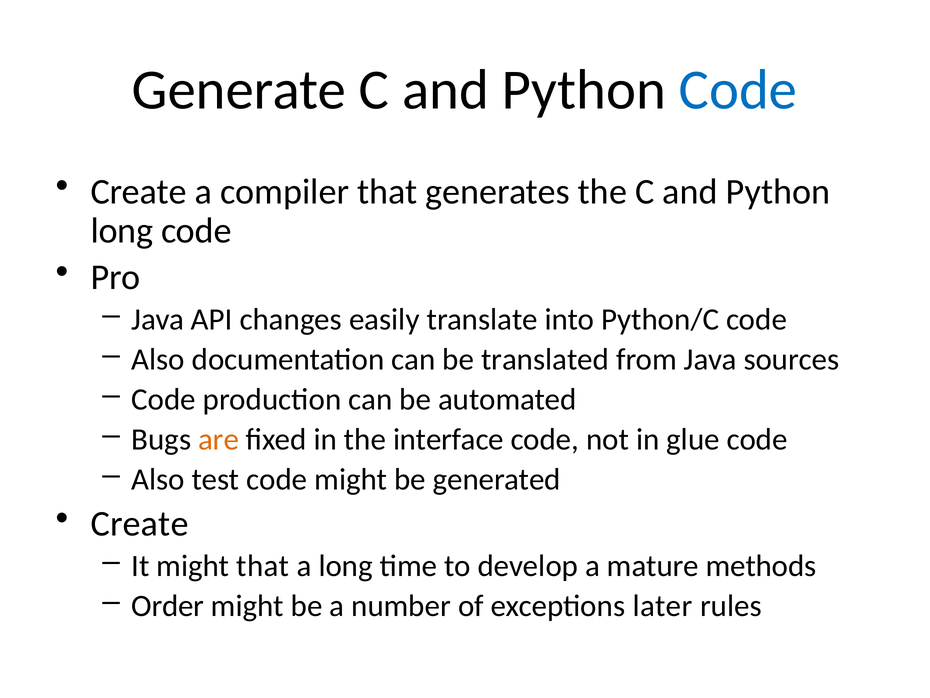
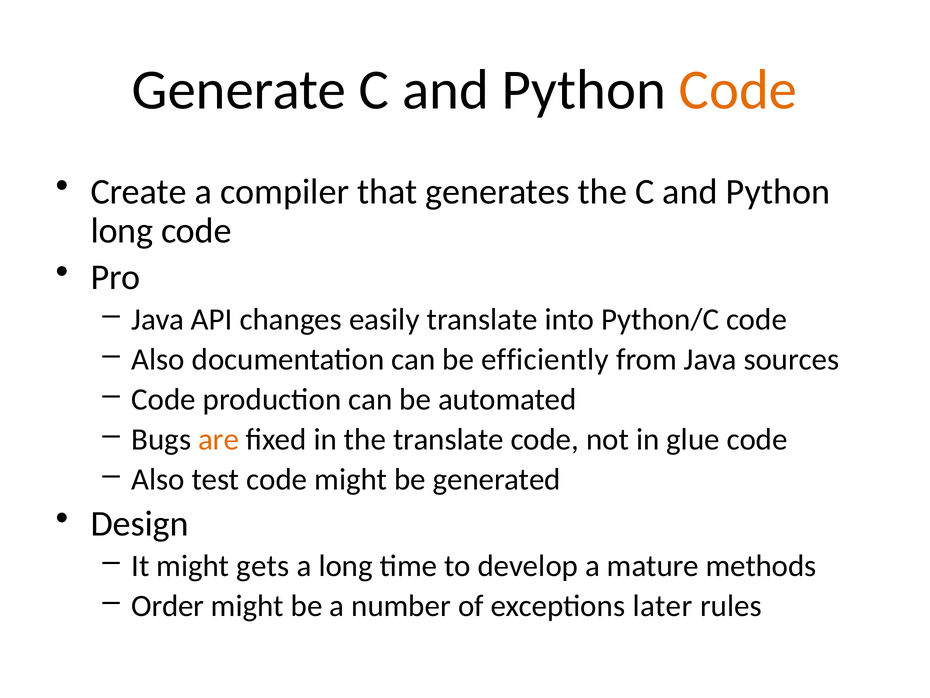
Code colour: blue -> orange (738, 90)
translated: translated -> efficiently (545, 359)
the interface: interface -> translate (448, 439)
Create: Create -> Design (140, 524)
might that: that -> gets (263, 566)
